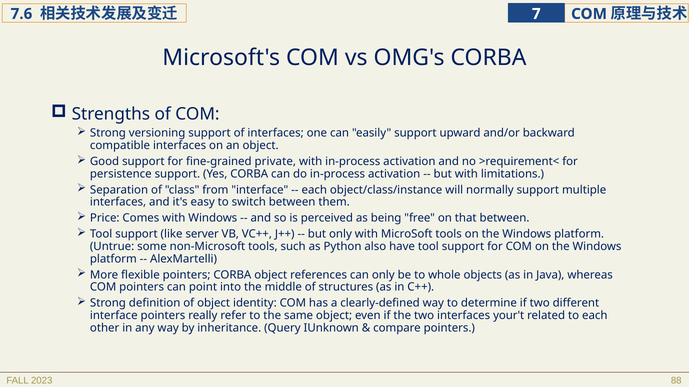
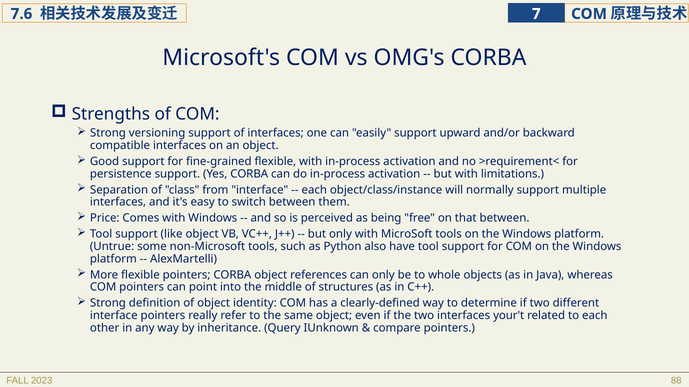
fine-grained private: private -> flexible (275, 162)
like server: server -> object (202, 234)
